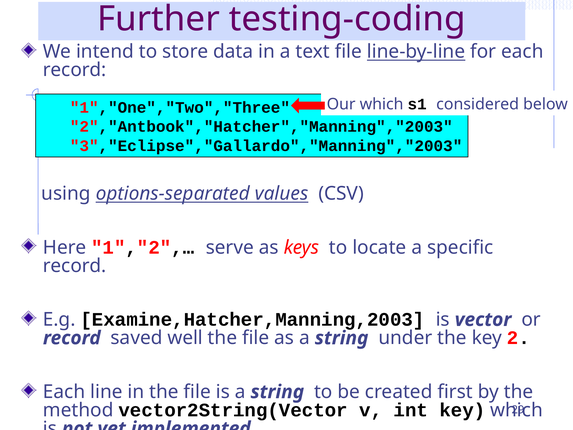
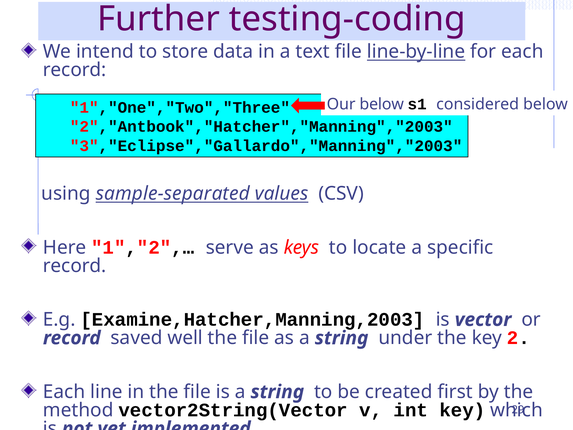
Our which: which -> below (382, 104)
options-separated: options-separated -> sample-separated (173, 193)
